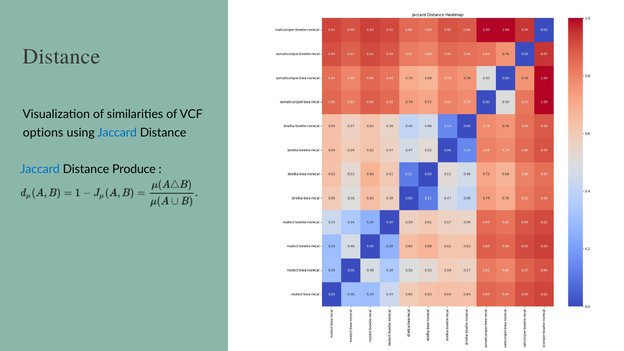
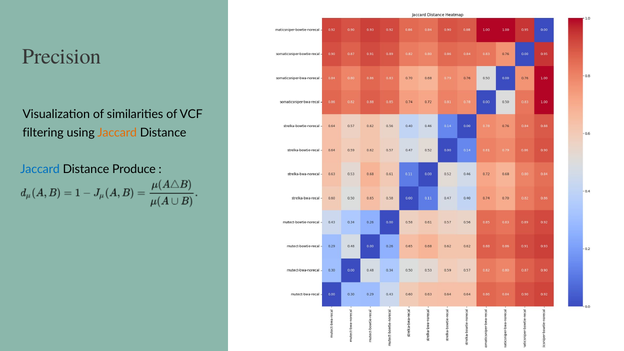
Distance: Distance -> Precision (62, 57)
options: options -> filtering (43, 133)
Jaccard colour: blue -> orange (117, 133)
